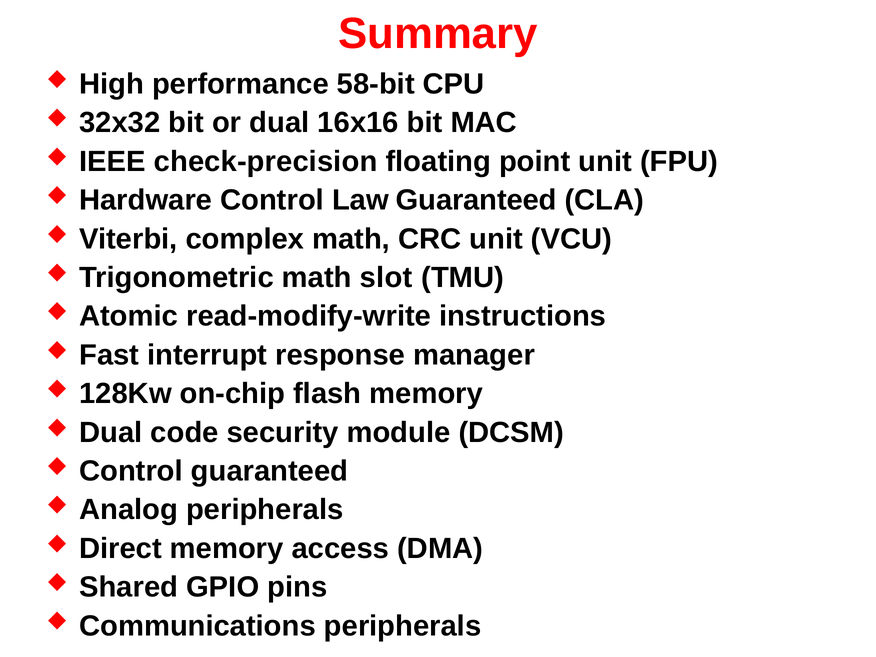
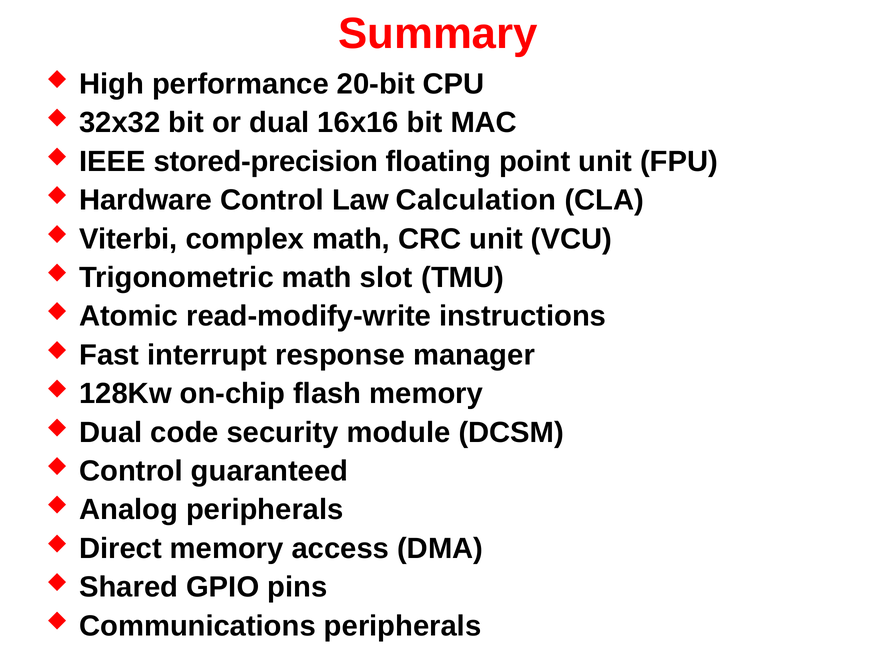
58-bit: 58-bit -> 20-bit (376, 84)
check-precision: check-precision -> stored-precision (266, 162)
Law Guaranteed: Guaranteed -> Calculation (476, 200)
